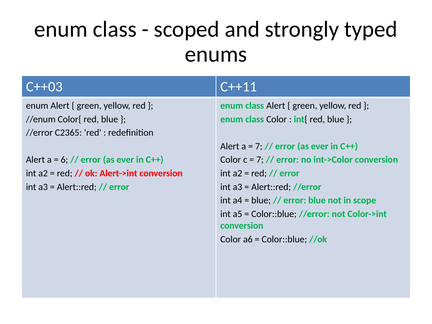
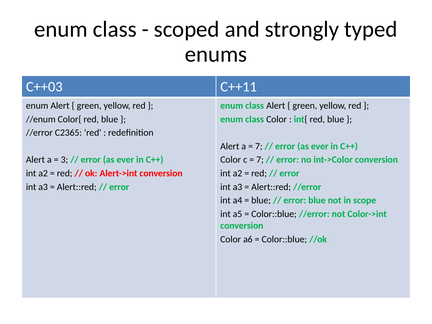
6: 6 -> 3 (64, 160)
